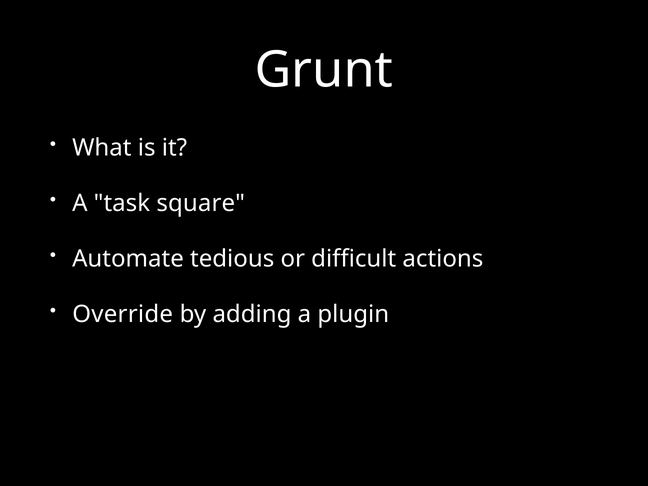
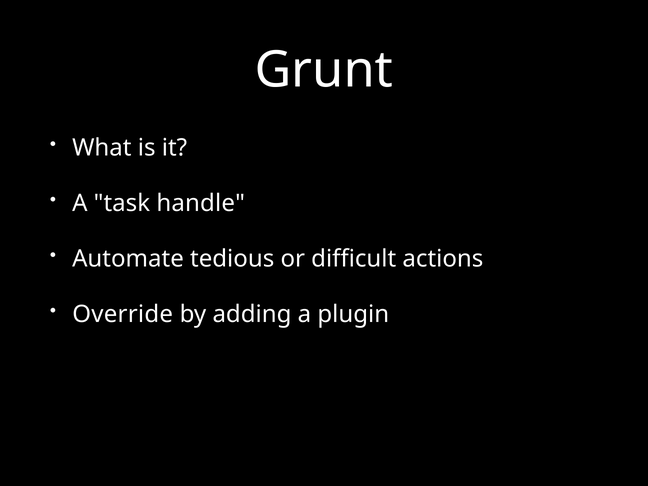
square: square -> handle (201, 203)
